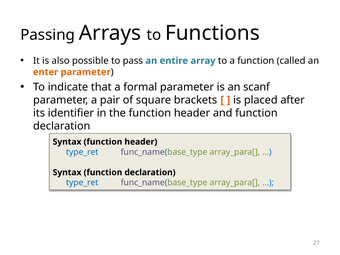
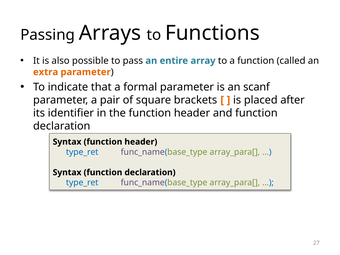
enter: enter -> extra (46, 72)
